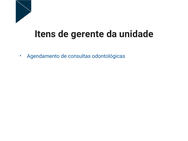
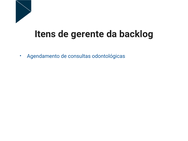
unidade: unidade -> backlog (136, 34)
